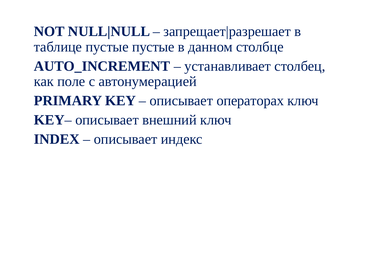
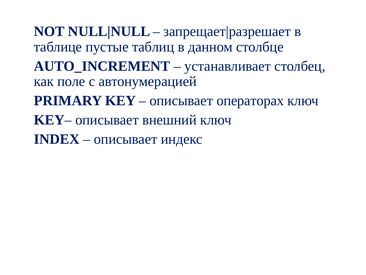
пустые пустые: пустые -> таблиц (153, 47)
